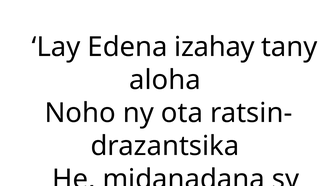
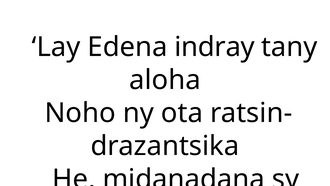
izahay: izahay -> indray (214, 47)
